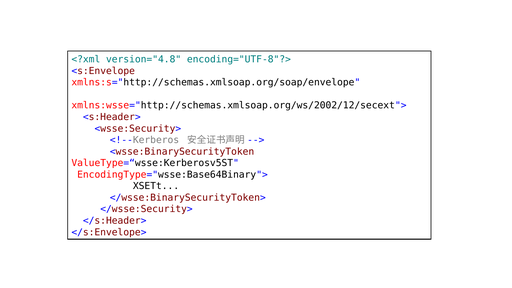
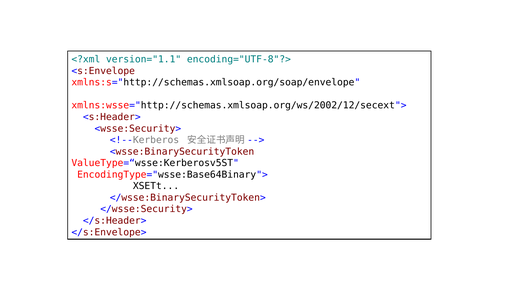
version="4.8: version="4.8 -> version="1.1 (144, 59)
